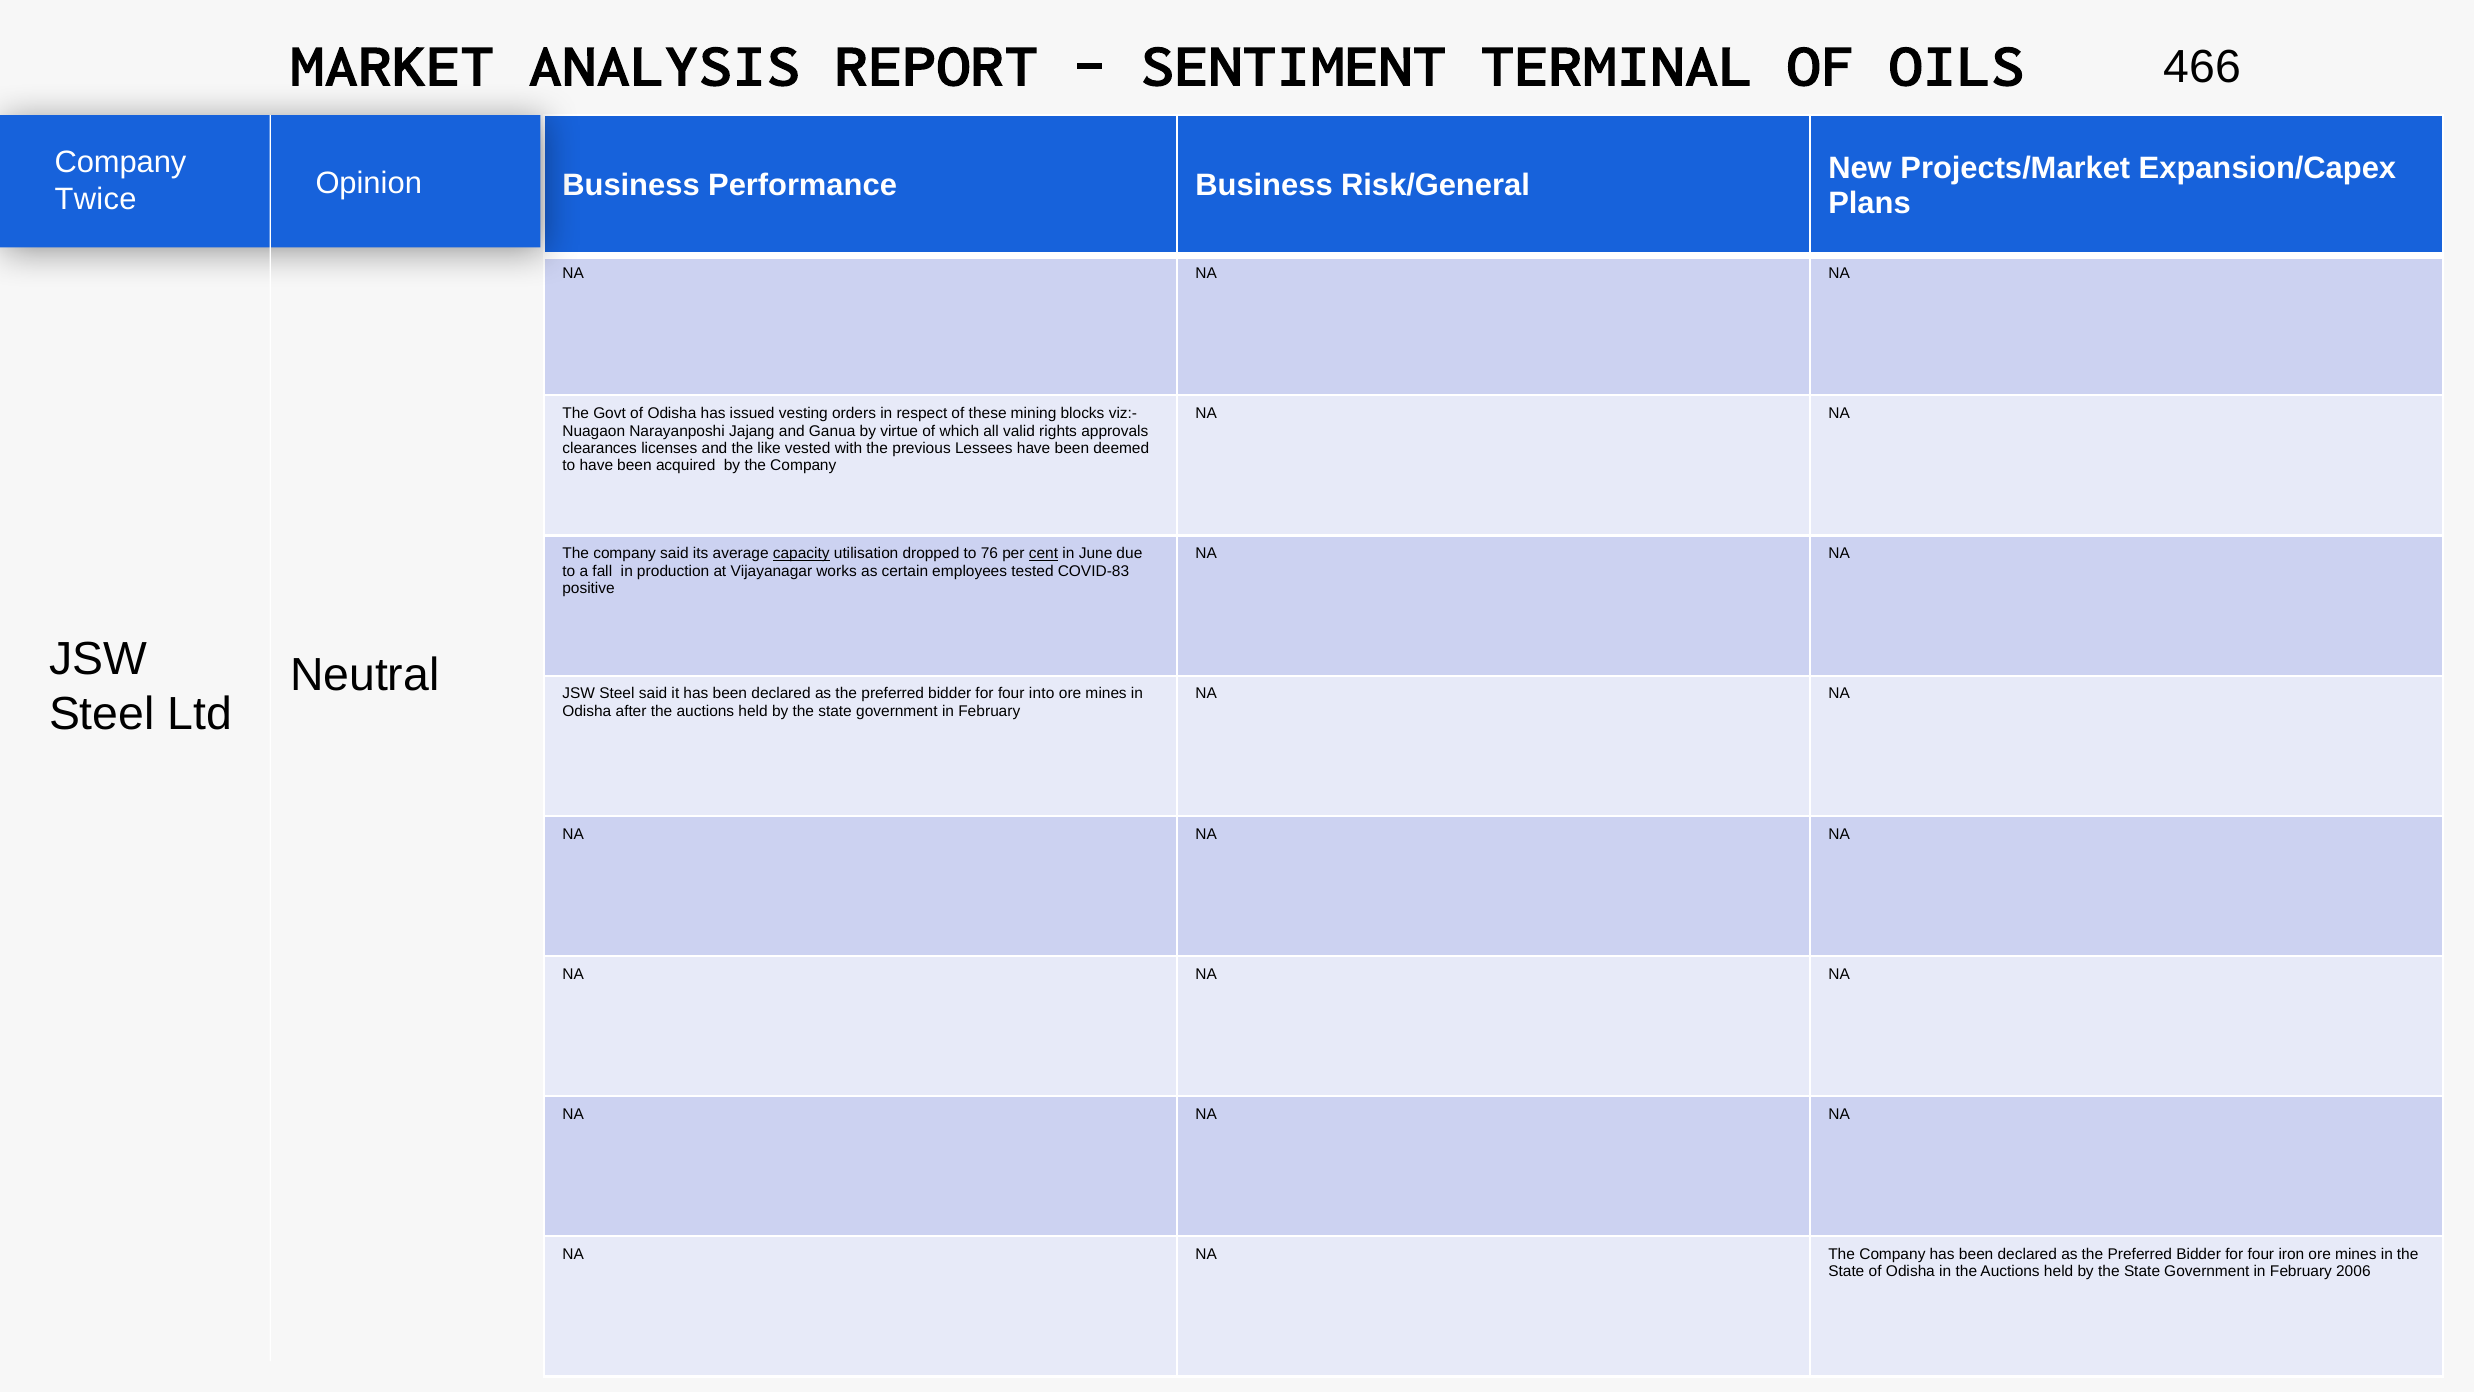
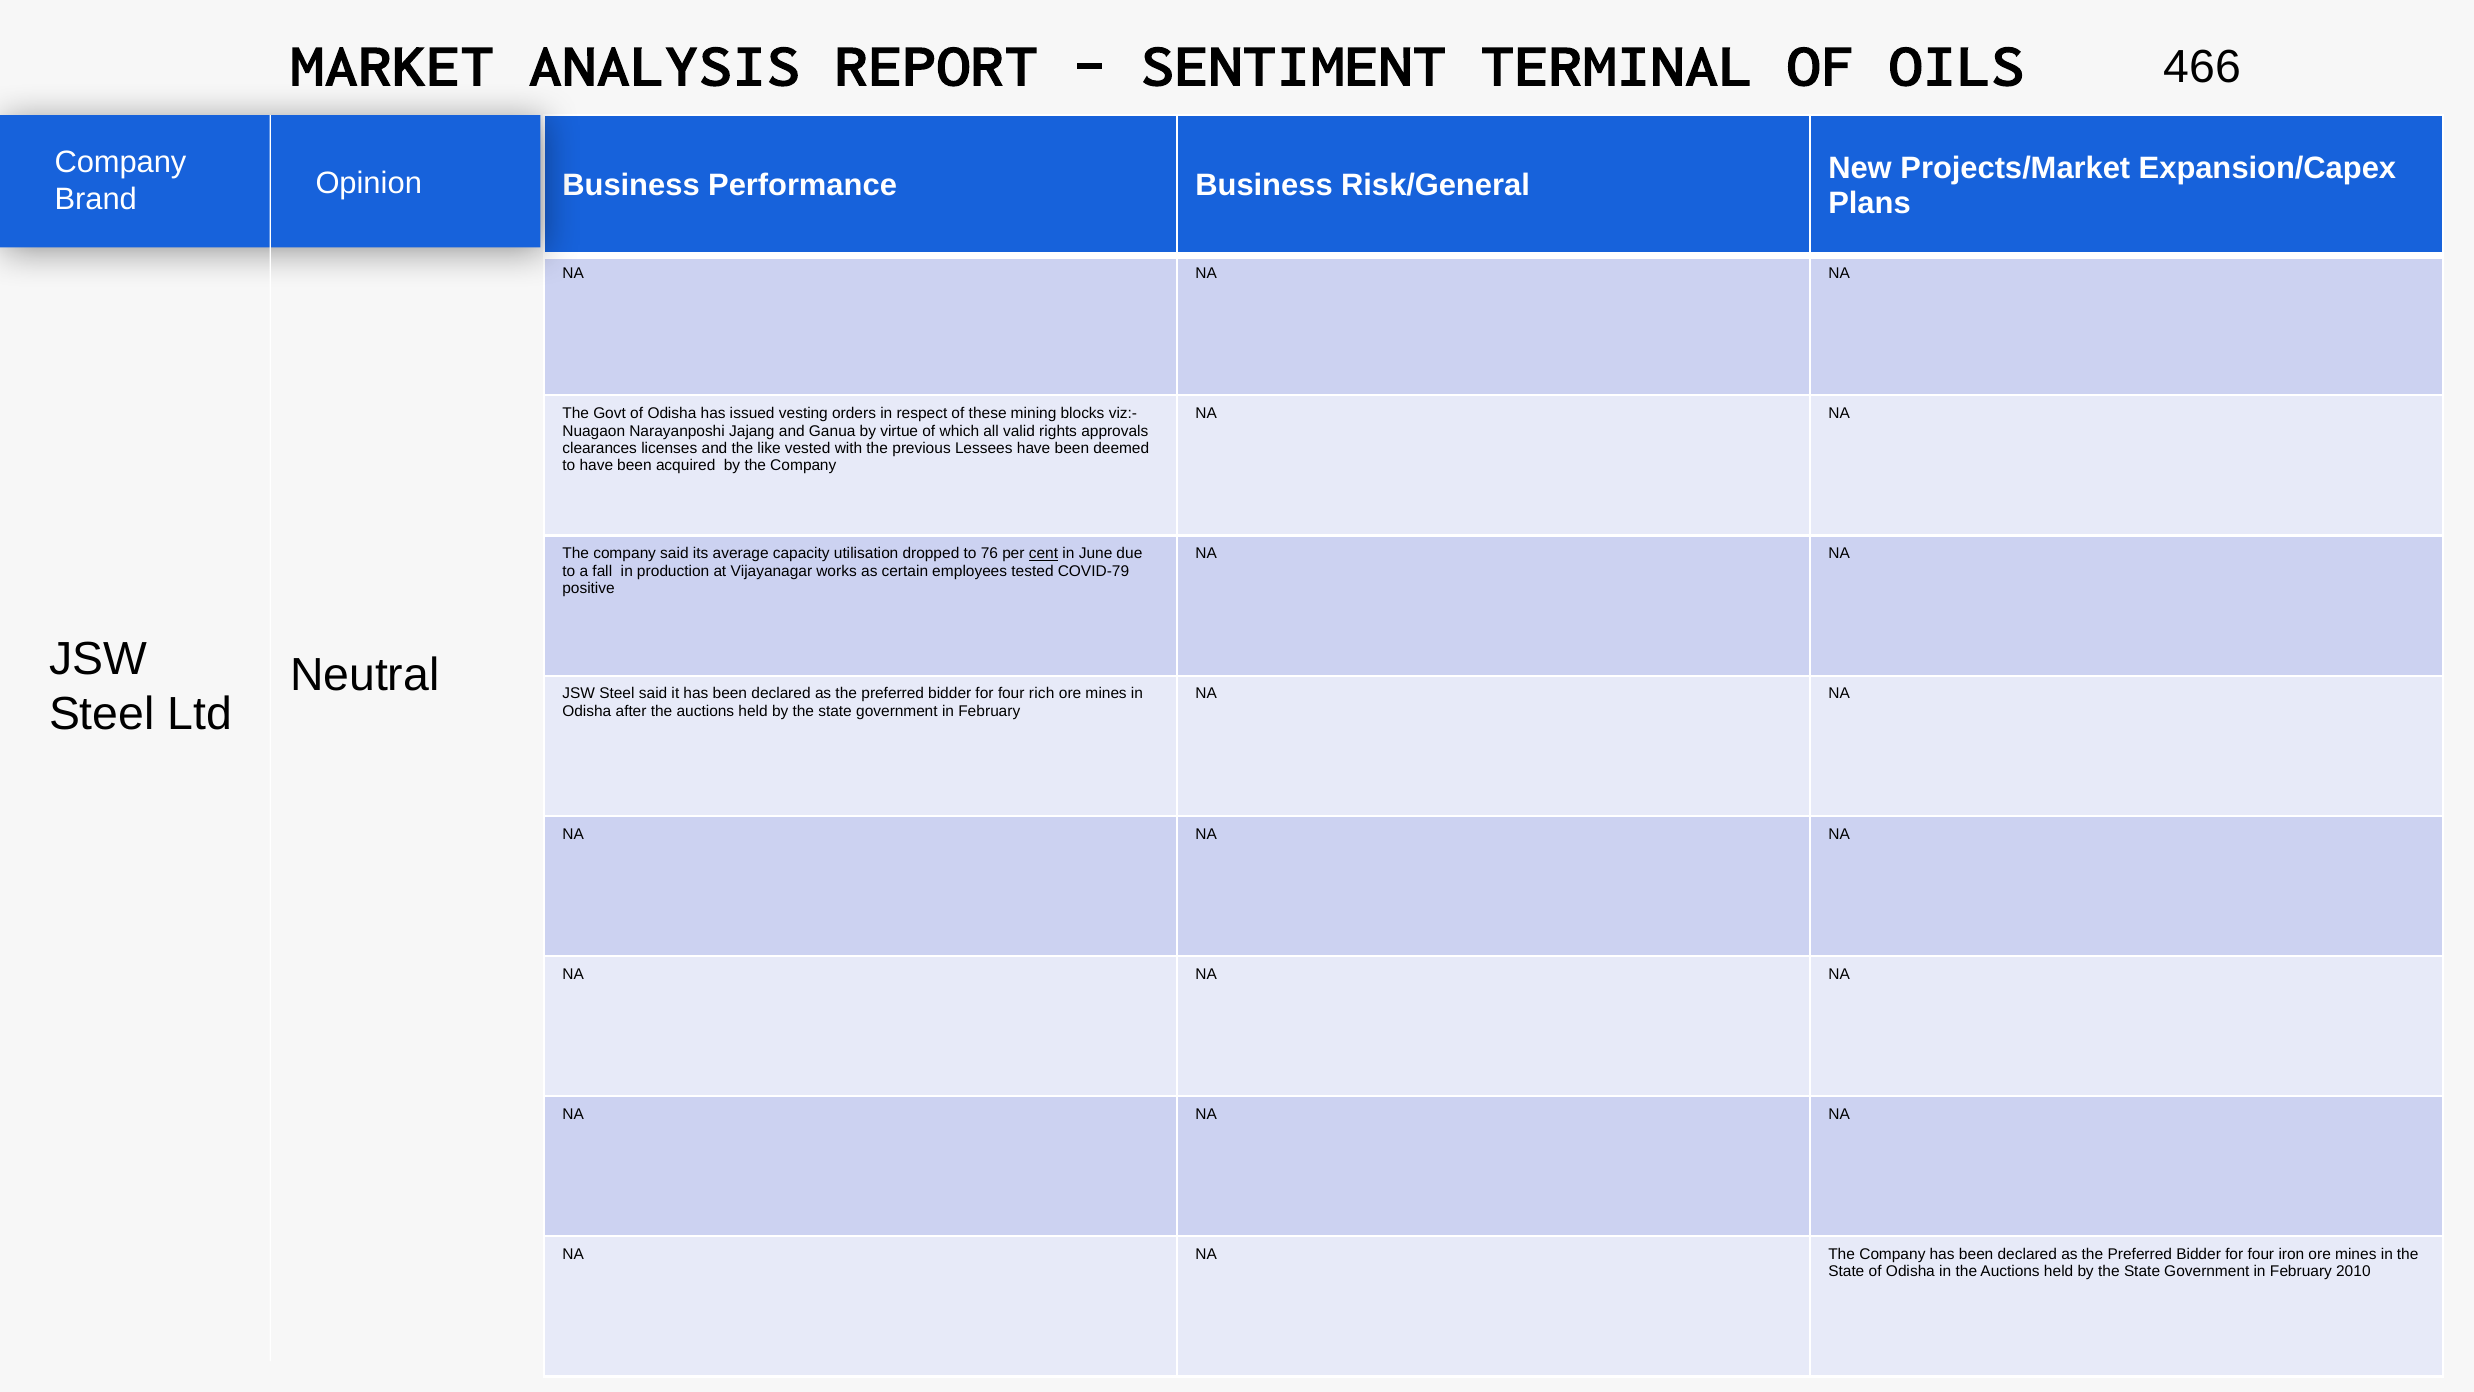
Twice: Twice -> Brand (96, 200)
capacity underline: present -> none (801, 554)
COVID-83: COVID-83 -> COVID-79 (1093, 571)
into: into -> rich (1042, 694)
2006: 2006 -> 2010 (2353, 1271)
